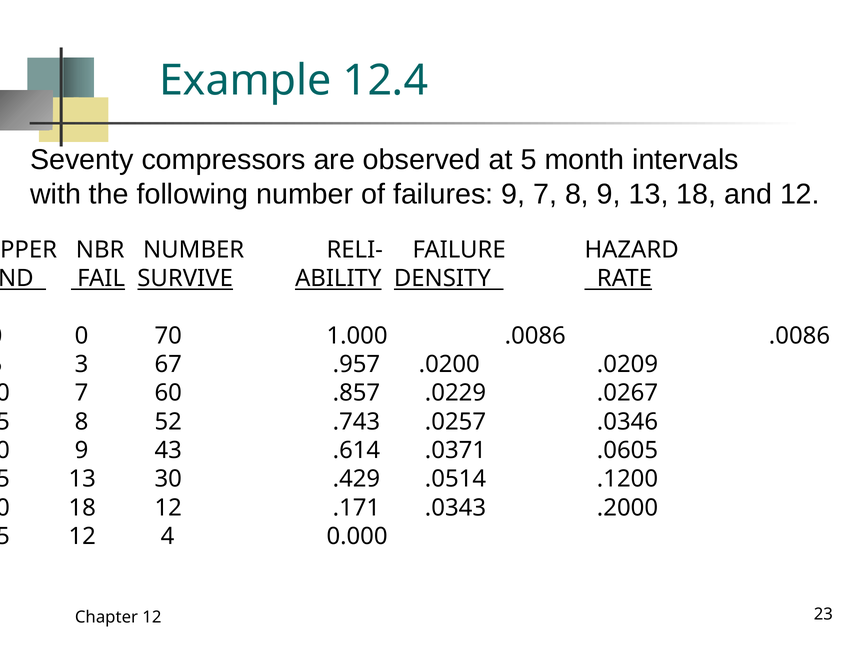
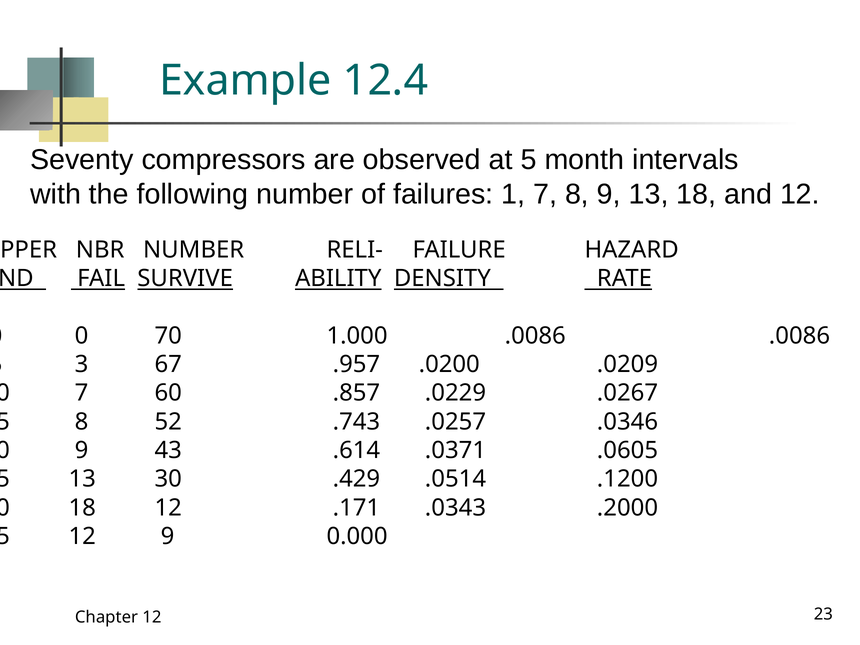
failures 9: 9 -> 1 (513, 194)
12 4: 4 -> 9 (168, 536)
